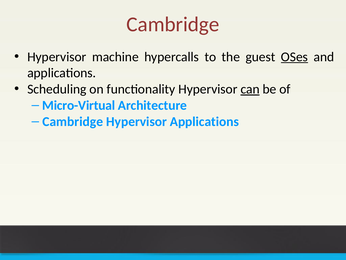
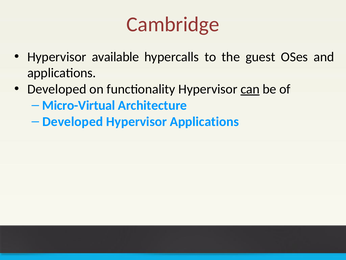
machine: machine -> available (115, 57)
OSes underline: present -> none (294, 57)
Scheduling: Scheduling -> Developed (57, 89)
Cambridge: Cambridge -> Developed (73, 121)
